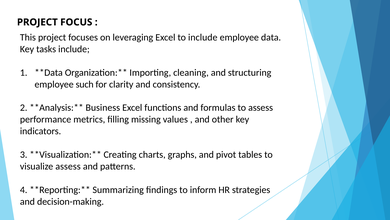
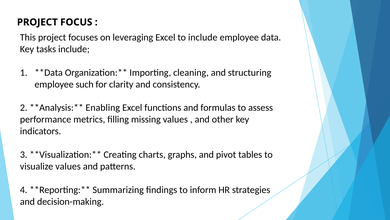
Business: Business -> Enabling (103, 107)
visualize assess: assess -> values (68, 166)
